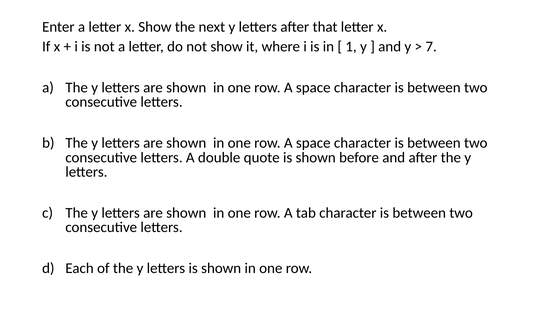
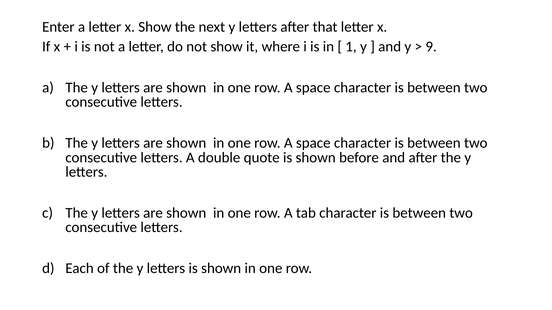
7: 7 -> 9 (431, 47)
